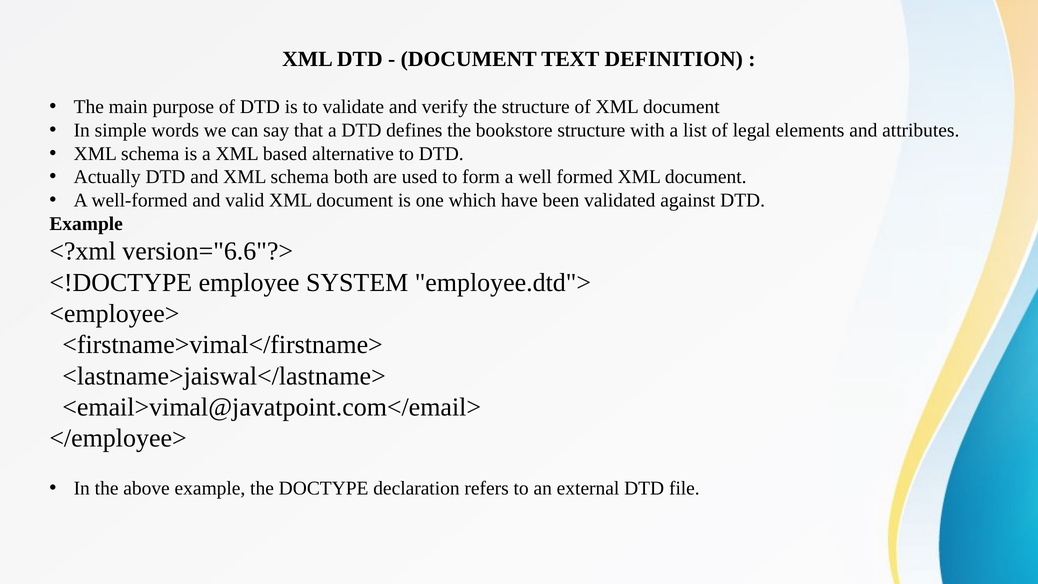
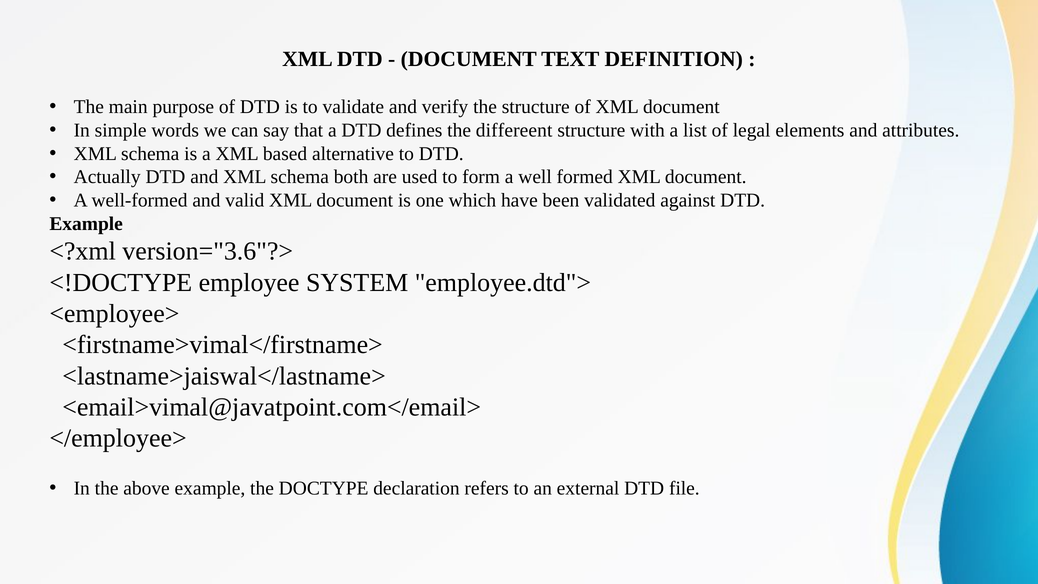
bookstore: bookstore -> differeent (514, 130)
version="6.6"?>: version="6.6"?> -> version="3.6"?> (208, 251)
